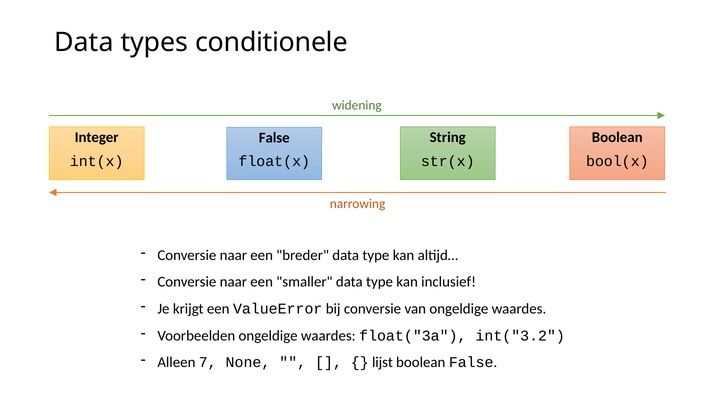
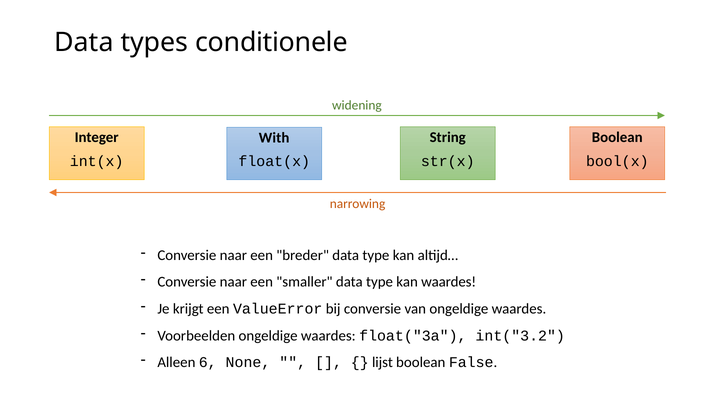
False: False -> With (274, 137)
kan inclusief: inclusief -> waardes (449, 282)
7: 7 -> 6 (208, 362)
